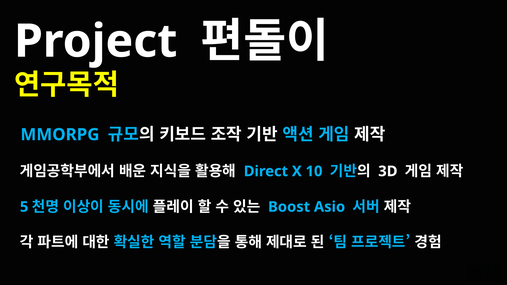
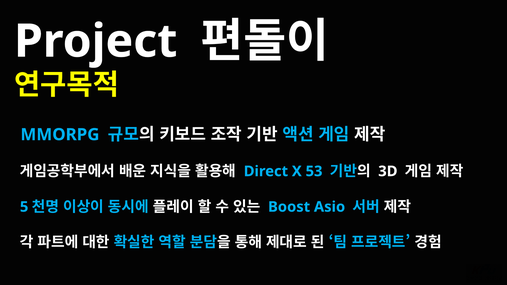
10: 10 -> 53 (314, 171)
